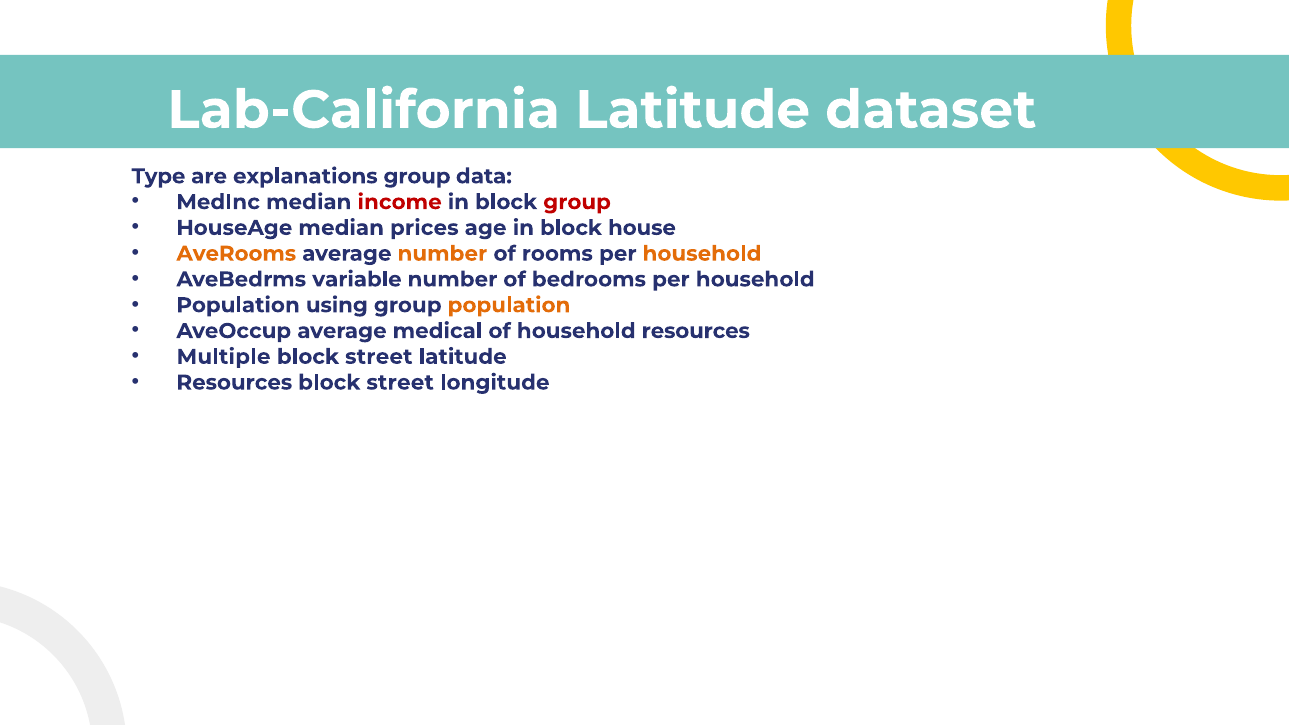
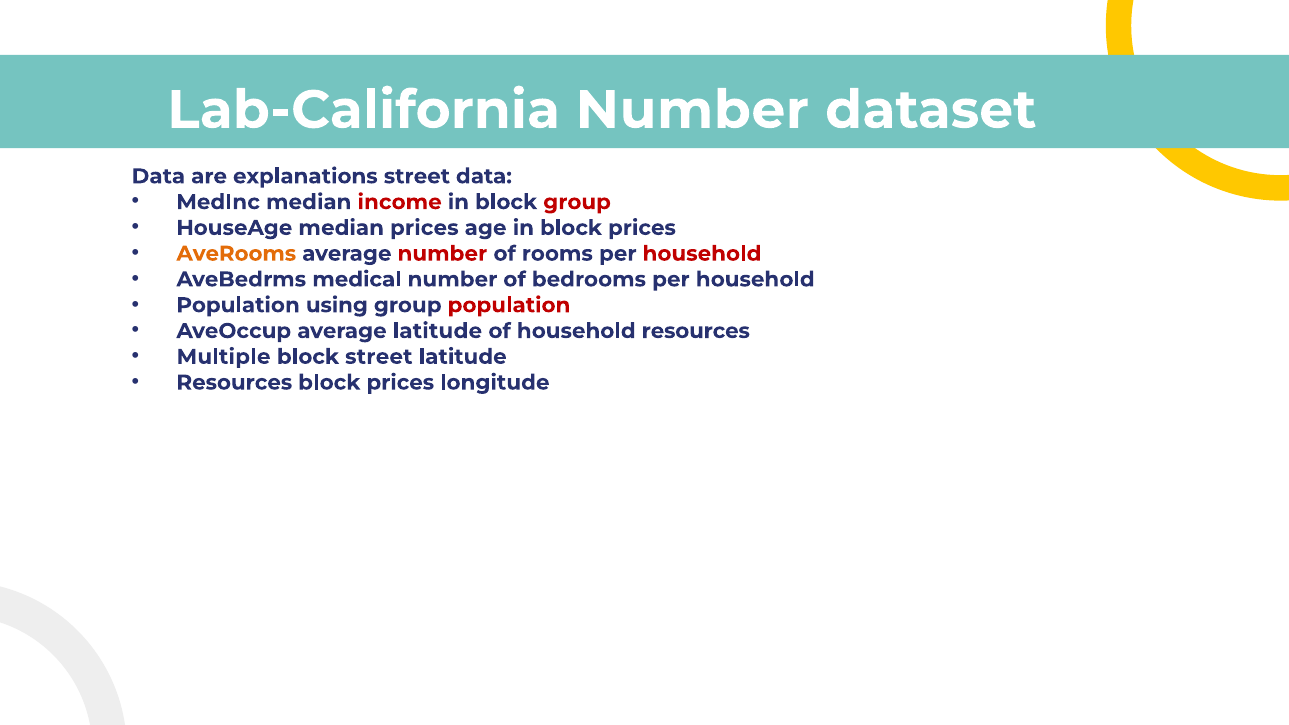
Lab-California Latitude: Latitude -> Number (692, 110)
Type: Type -> Data (158, 176)
explanations group: group -> street (417, 176)
in block house: house -> prices (642, 228)
number colour: orange -> red (442, 254)
household colour: orange -> red (702, 254)
variable: variable -> medical (357, 279)
population colour: orange -> red (509, 305)
average medical: medical -> latitude (437, 331)
street: street -> prices (400, 383)
